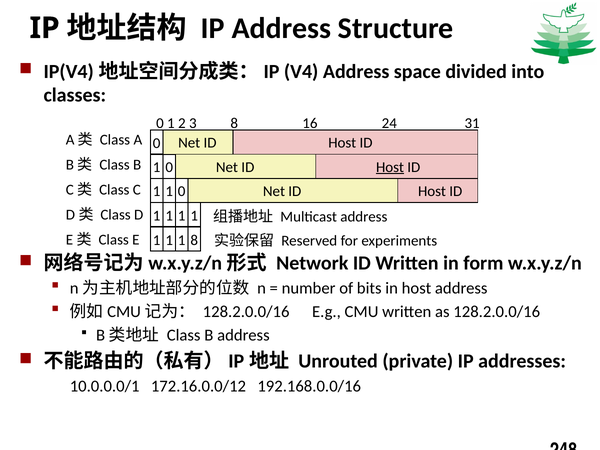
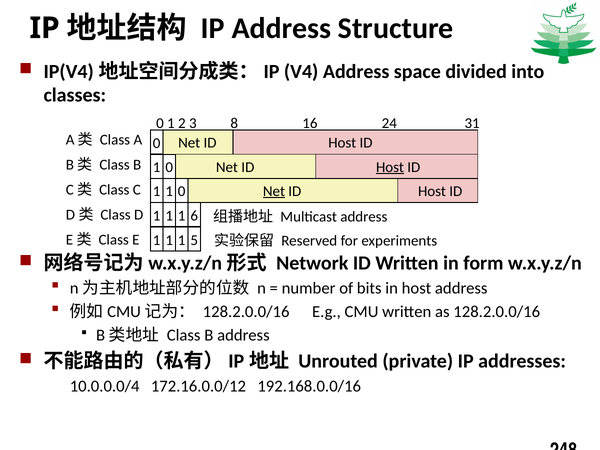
Net underline: none -> present (274, 191)
1: 1 -> 6 (194, 216)
1 8: 8 -> 5 (194, 240)
10.0.0.0/1: 10.0.0.0/1 -> 10.0.0.0/4 (105, 386)
